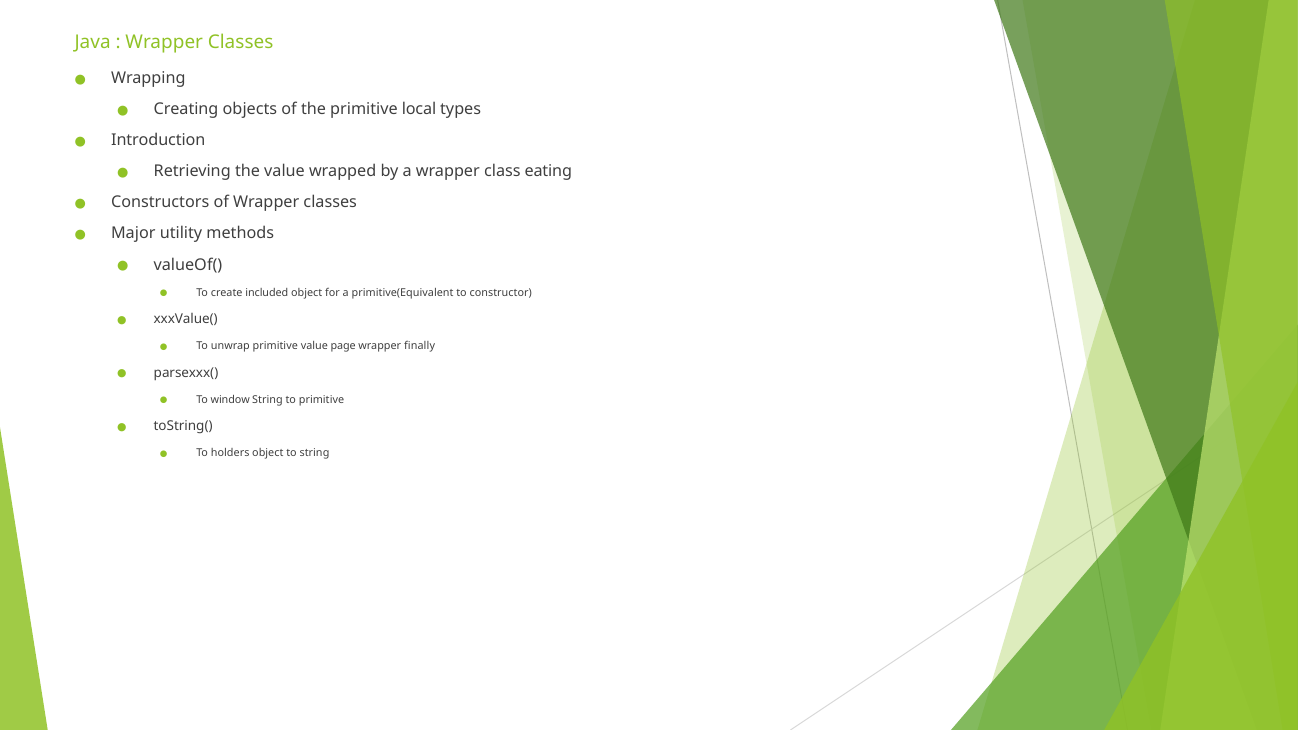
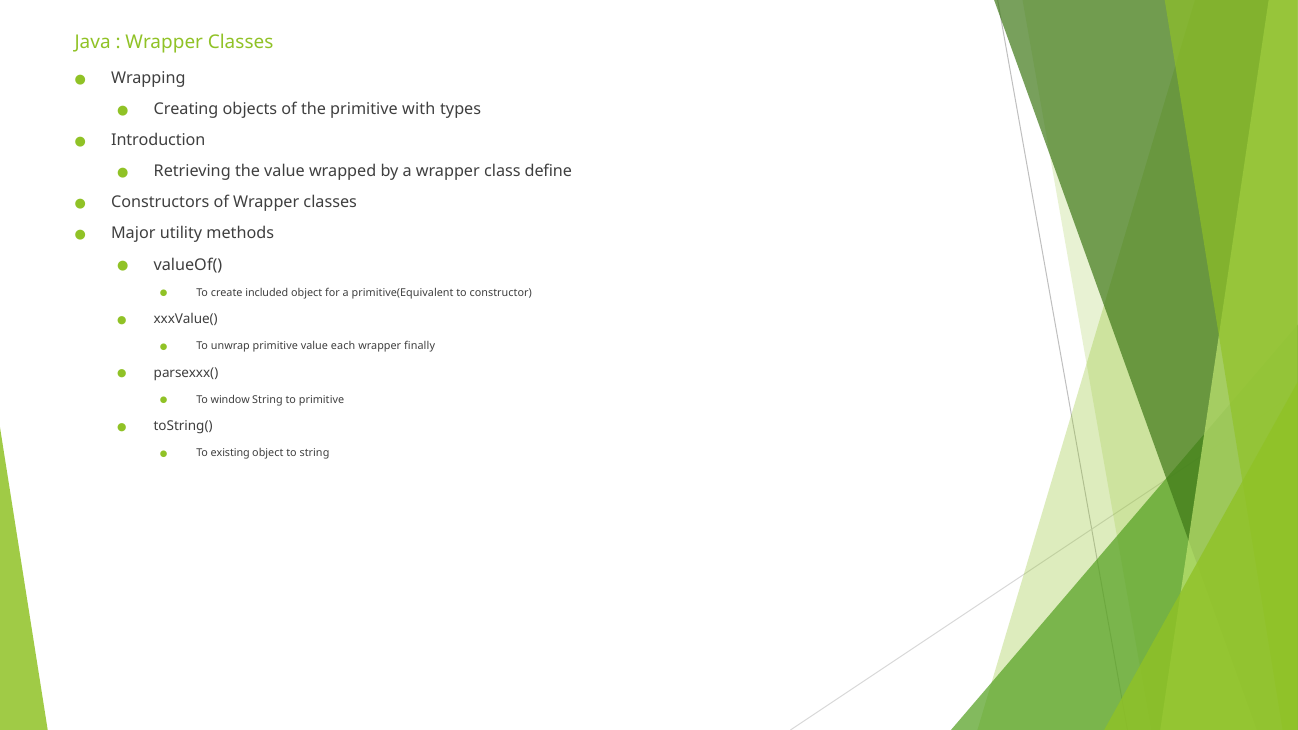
local: local -> with (419, 109)
eating: eating -> define (548, 172)
page: page -> each (343, 346)
holders: holders -> existing (230, 453)
